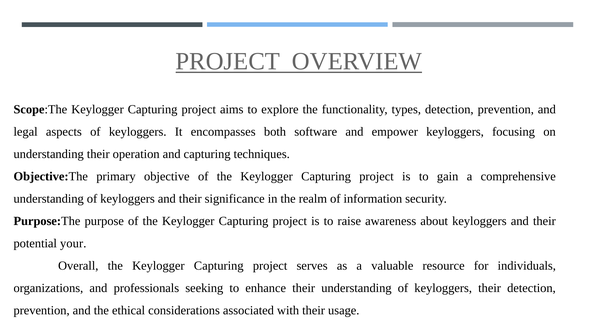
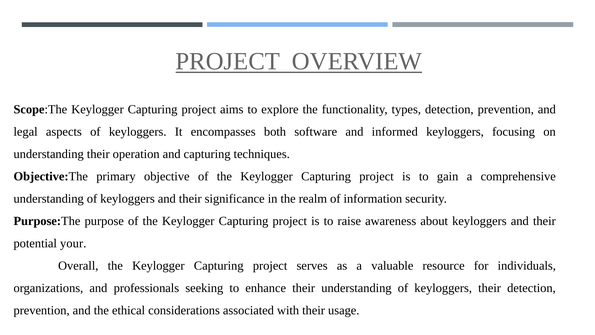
empower: empower -> informed (395, 132)
